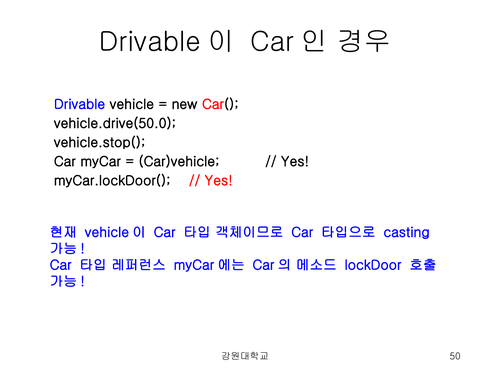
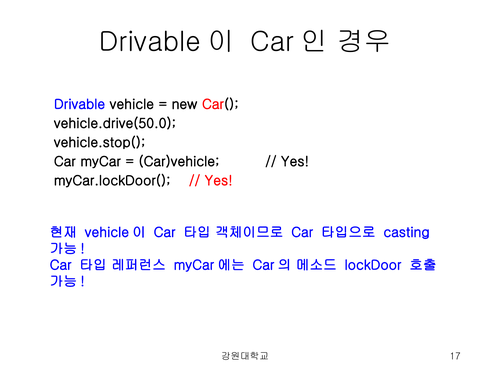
50: 50 -> 17 (455, 356)
